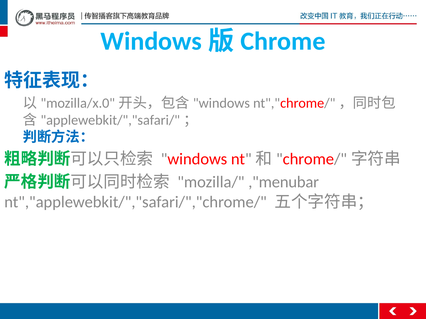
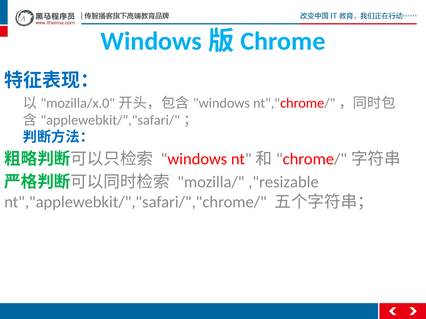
,"menubar: ,"menubar -> ,"resizable (284, 182)
